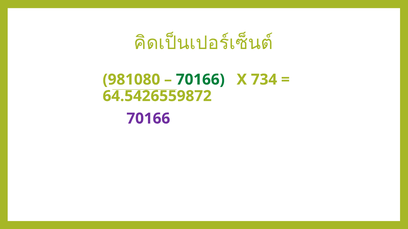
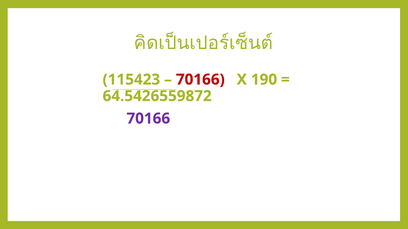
981080: 981080 -> 115423 (131, 80)
70166 colour: green -> red (200, 80)
734: 734 -> 190 (264, 80)
